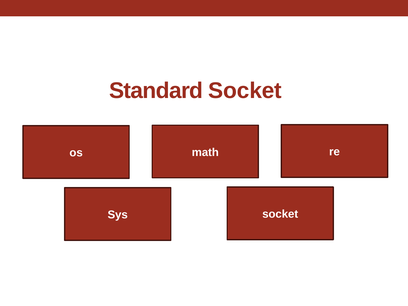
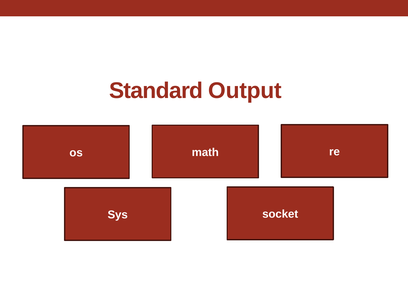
Standard Socket: Socket -> Output (245, 91)
